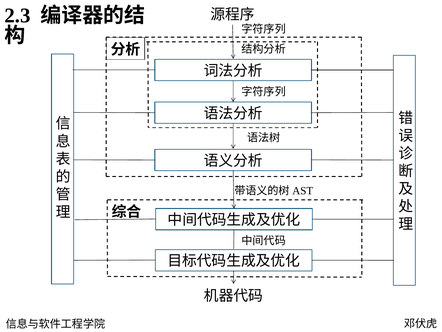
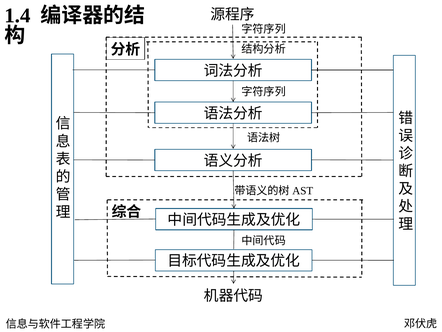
2.3: 2.3 -> 1.4 (17, 16)
